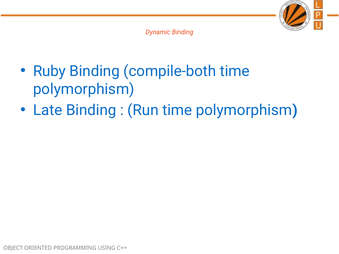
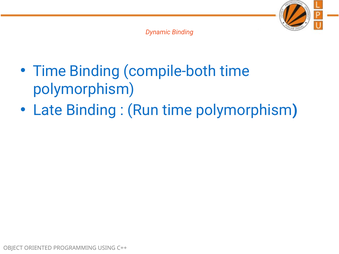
Ruby: Ruby -> Time (49, 71)
